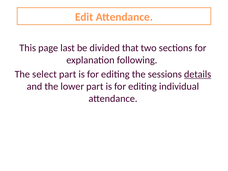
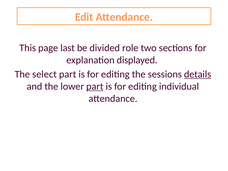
that: that -> role (130, 48)
following: following -> displayed (137, 60)
part underline: none -> present (95, 86)
